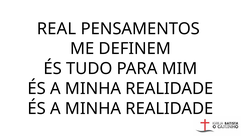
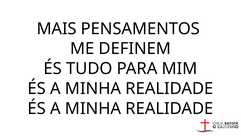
REAL: REAL -> MAIS (57, 29)
